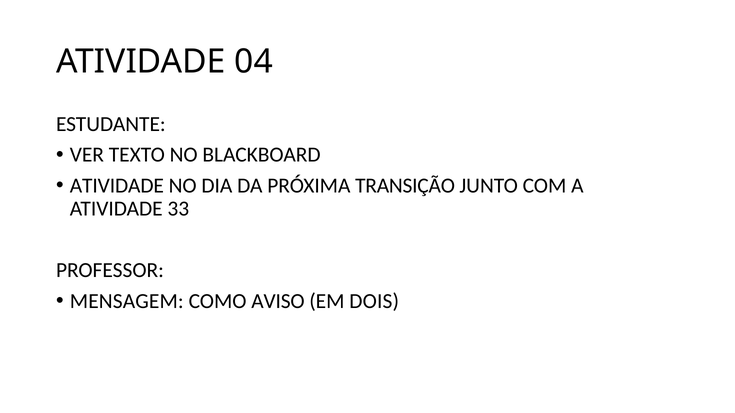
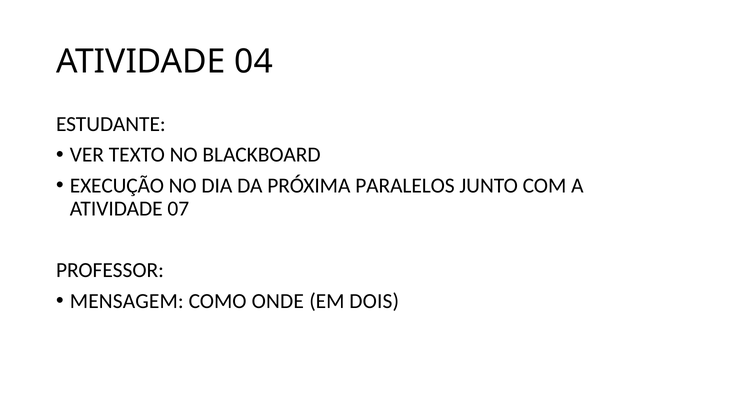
ATIVIDADE: ATIVIDADE -> EXECUÇÃO (117, 186)
TRANSIÇÃO: TRANSIÇÃO -> PARALELOS (405, 186)
33: 33 -> 07 (178, 209)
AVISO: AVISO -> ONDE (278, 302)
